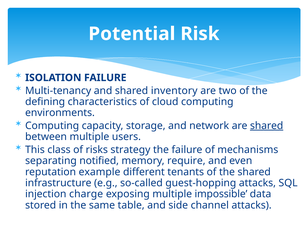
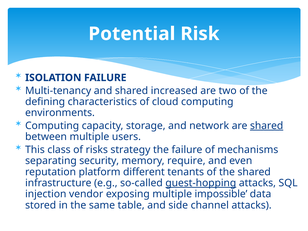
inventory: inventory -> increased (174, 91)
notified: notified -> security (99, 161)
example: example -> platform (100, 172)
guest-hopping underline: none -> present (201, 183)
charge: charge -> vendor (86, 194)
